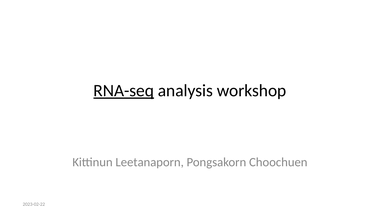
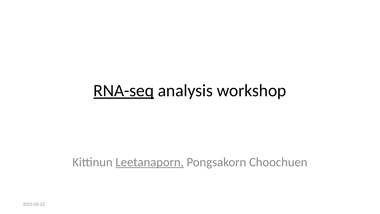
Leetanaporn underline: none -> present (150, 162)
